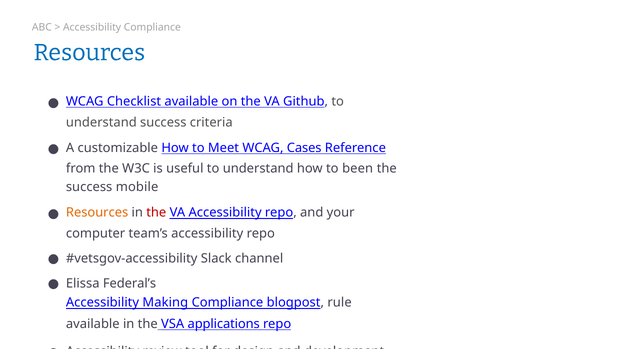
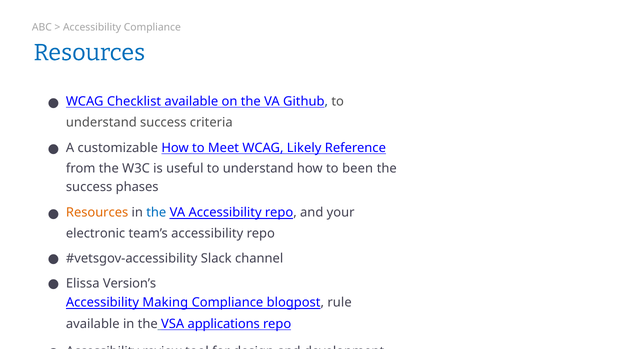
Cases: Cases -> Likely (304, 148)
mobile: mobile -> phases (137, 187)
the colour: red -> blue (156, 213)
computer: computer -> electronic (96, 234)
Federal’s: Federal’s -> Version’s (130, 284)
